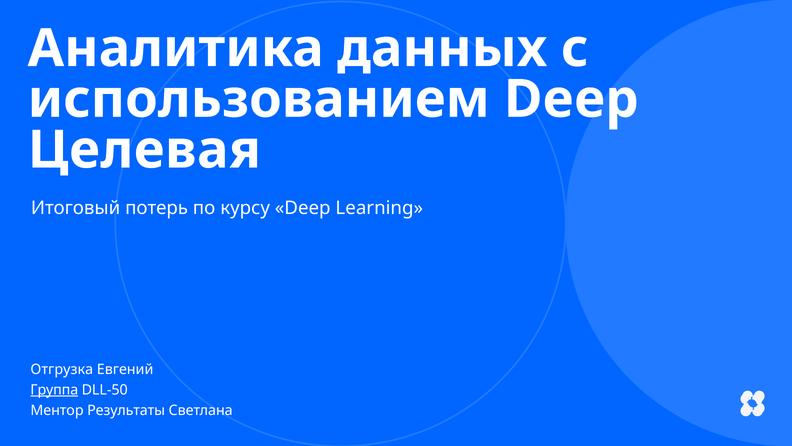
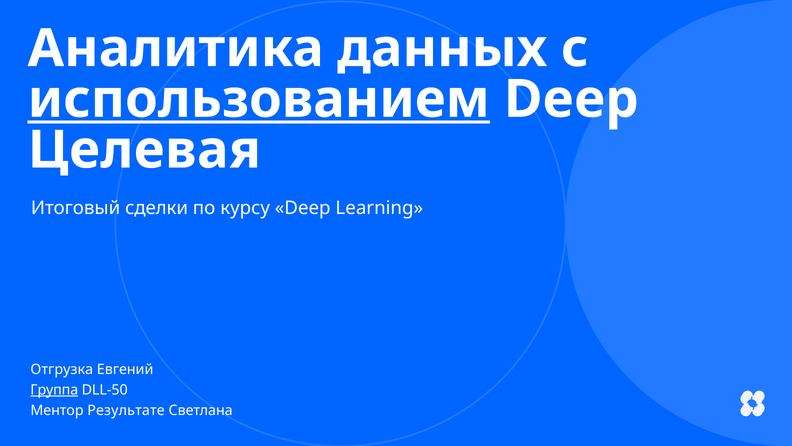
использованием underline: none -> present (259, 99)
потерь: потерь -> сделки (157, 208)
Результаты: Результаты -> Результате (126, 410)
